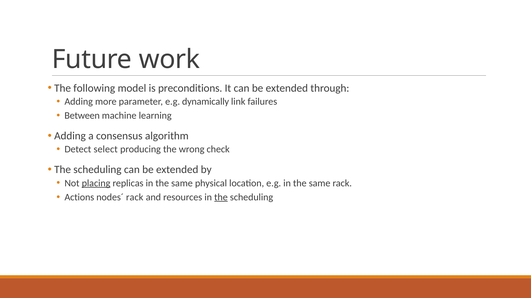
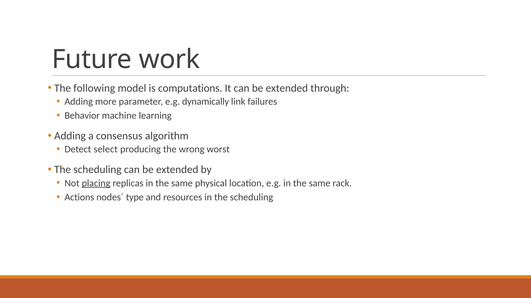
preconditions: preconditions -> computations (190, 88)
Between: Between -> Behavior (82, 116)
check: check -> worst (218, 150)
nodes´ rack: rack -> type (135, 198)
the underline: present -> none (221, 198)
